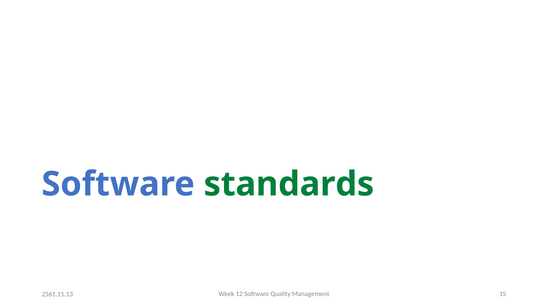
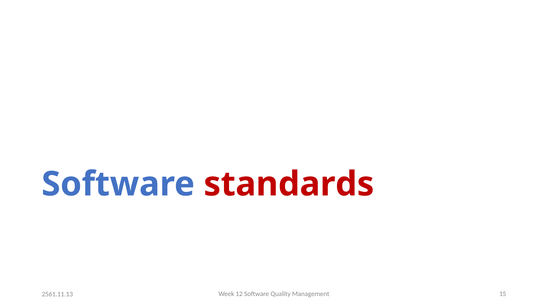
standards colour: green -> red (289, 184)
